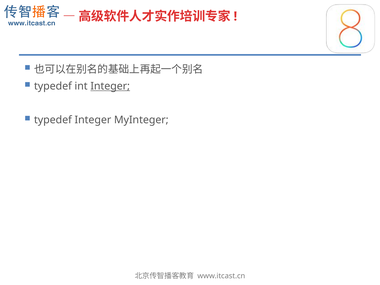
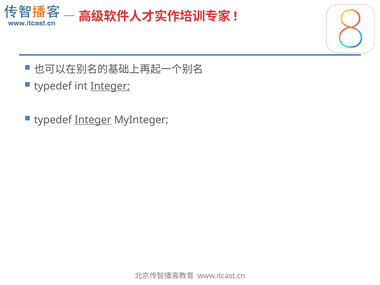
Integer underline: none -> present (93, 120)
